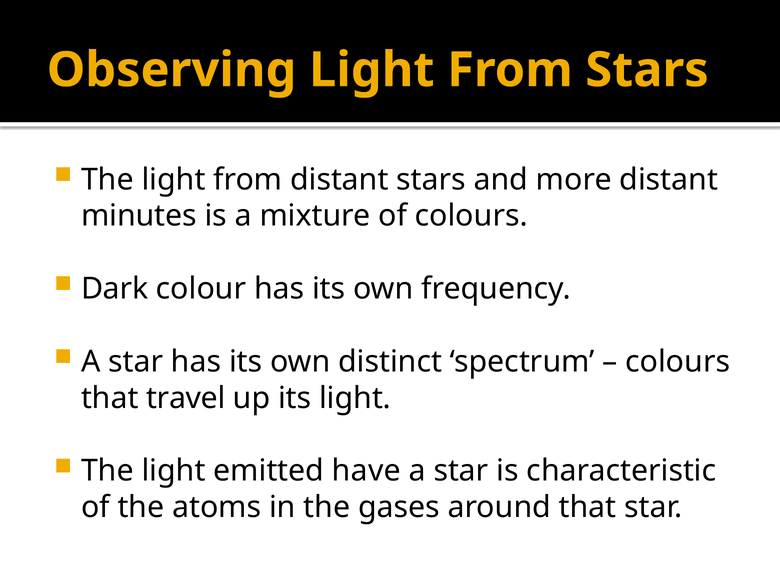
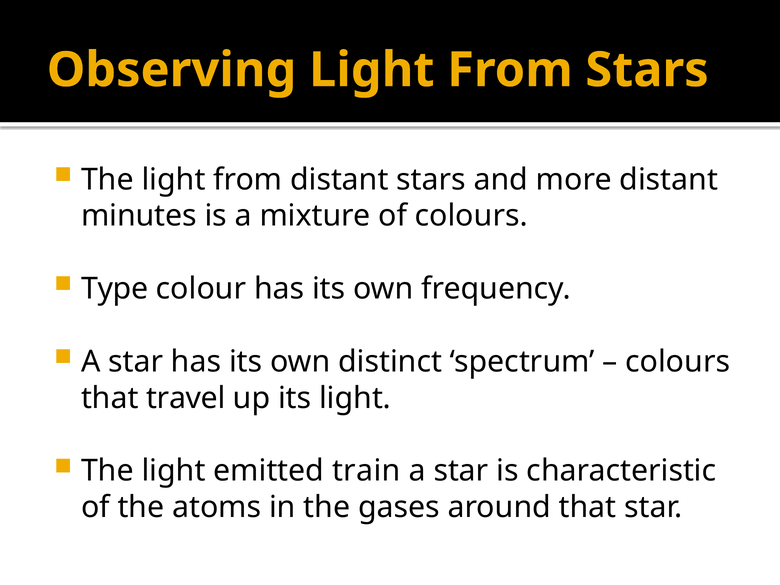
Dark: Dark -> Type (115, 289)
have: have -> train (366, 471)
